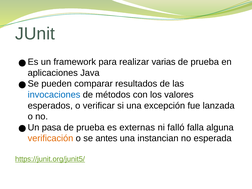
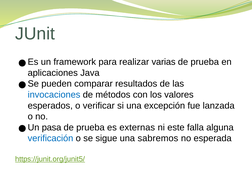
falló: falló -> este (176, 127)
verificación colour: orange -> blue (50, 138)
antes: antes -> sigue (106, 138)
instancian: instancian -> sabremos (158, 138)
